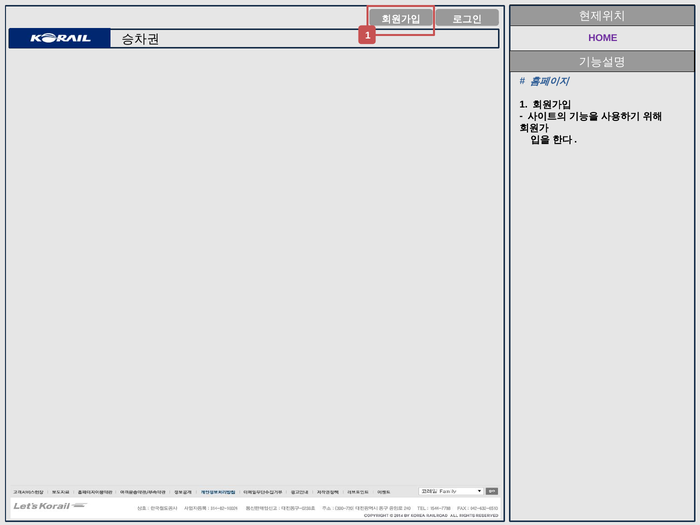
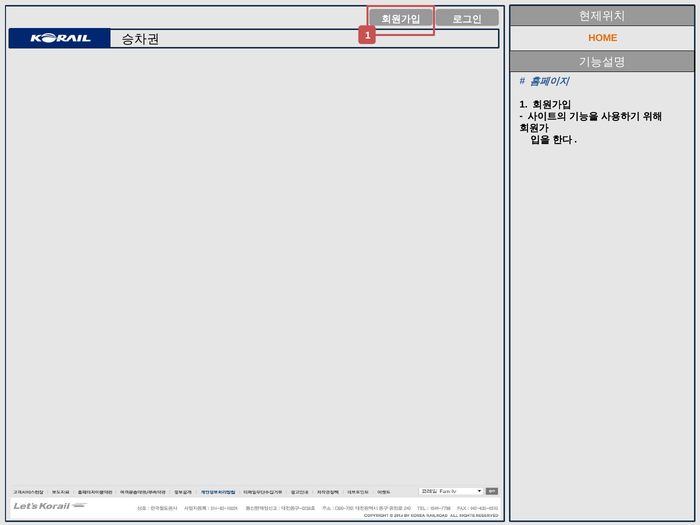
HOME colour: purple -> orange (603, 38)
